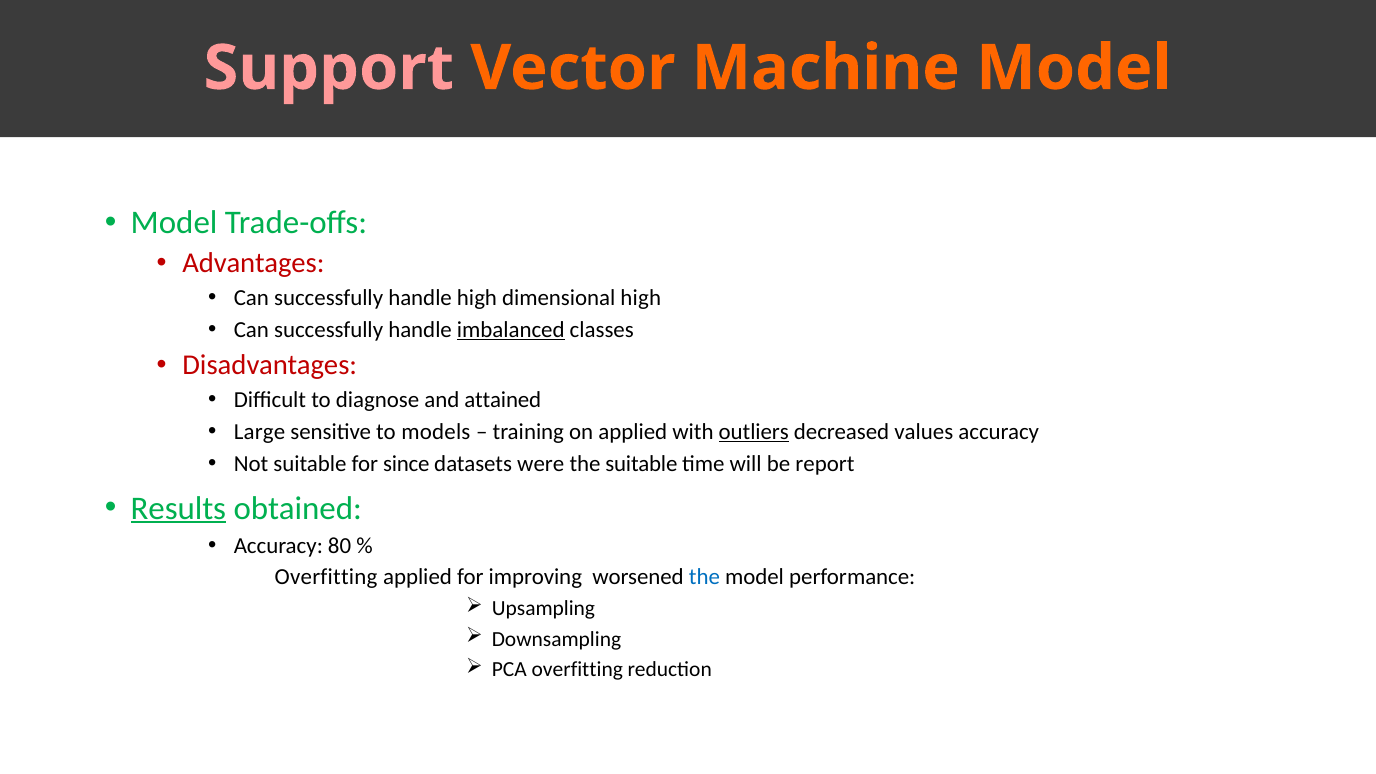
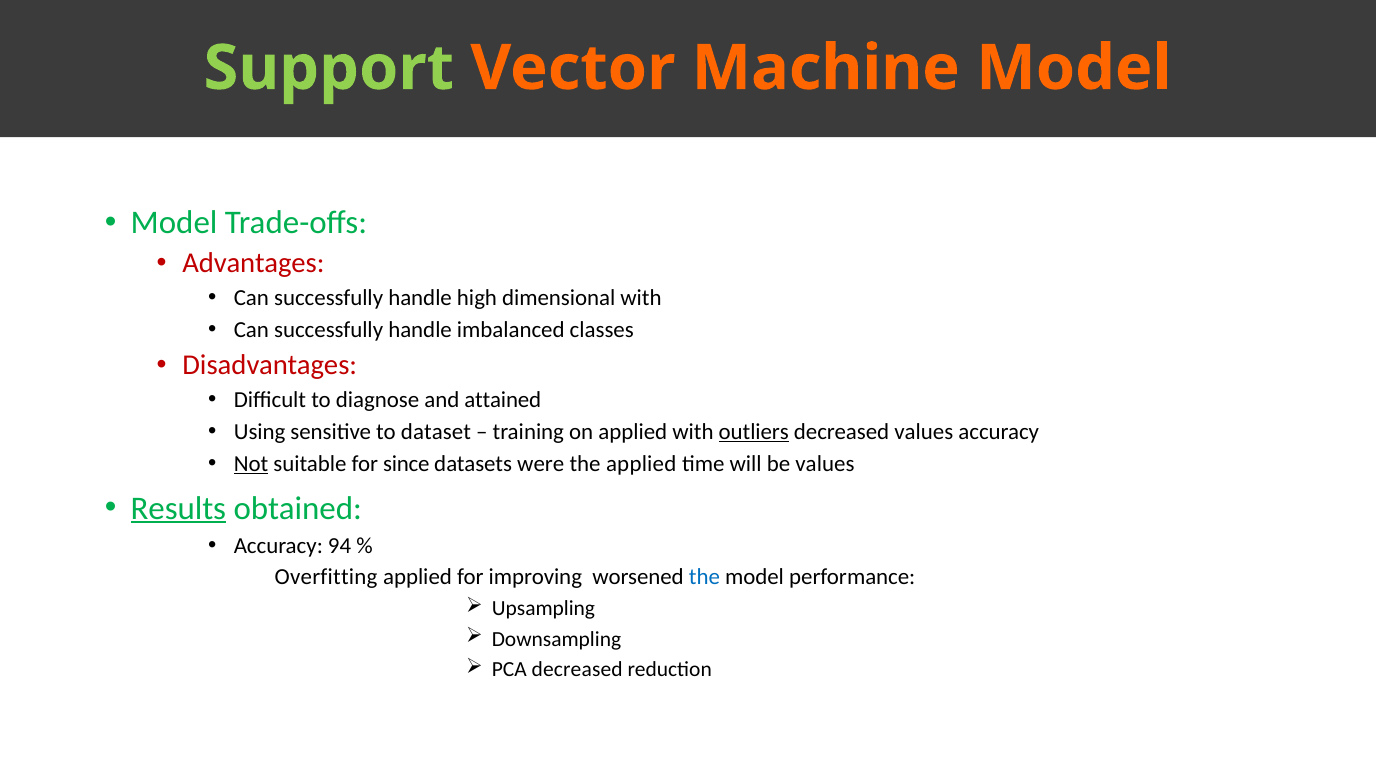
Support colour: pink -> light green (329, 68)
dimensional high: high -> with (641, 298)
imbalanced underline: present -> none (511, 330)
Large: Large -> Using (260, 432)
models: models -> dataset (436, 432)
Not underline: none -> present (251, 464)
the suitable: suitable -> applied (641, 464)
be report: report -> values (825, 464)
80: 80 -> 94 (340, 545)
PCA overfitting: overfitting -> decreased (577, 669)
